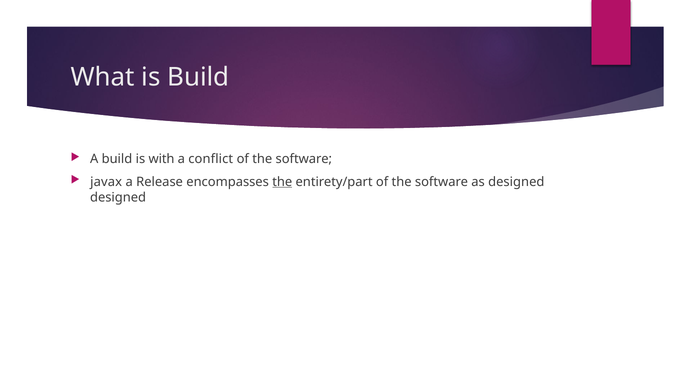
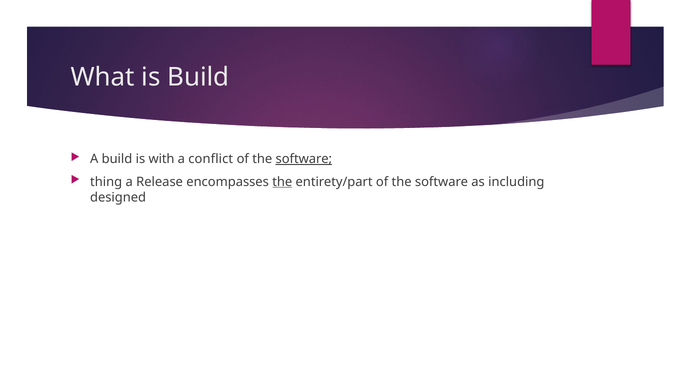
software underline: none -> present (304, 159)
javax: javax -> thing (106, 182)
as designed: designed -> including (516, 182)
